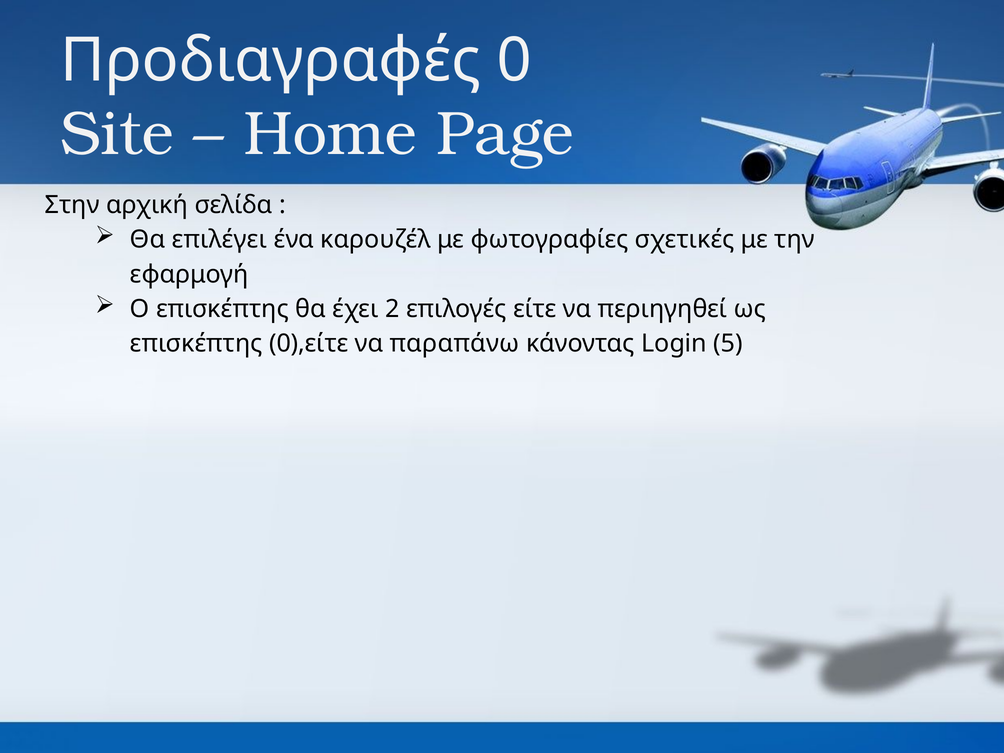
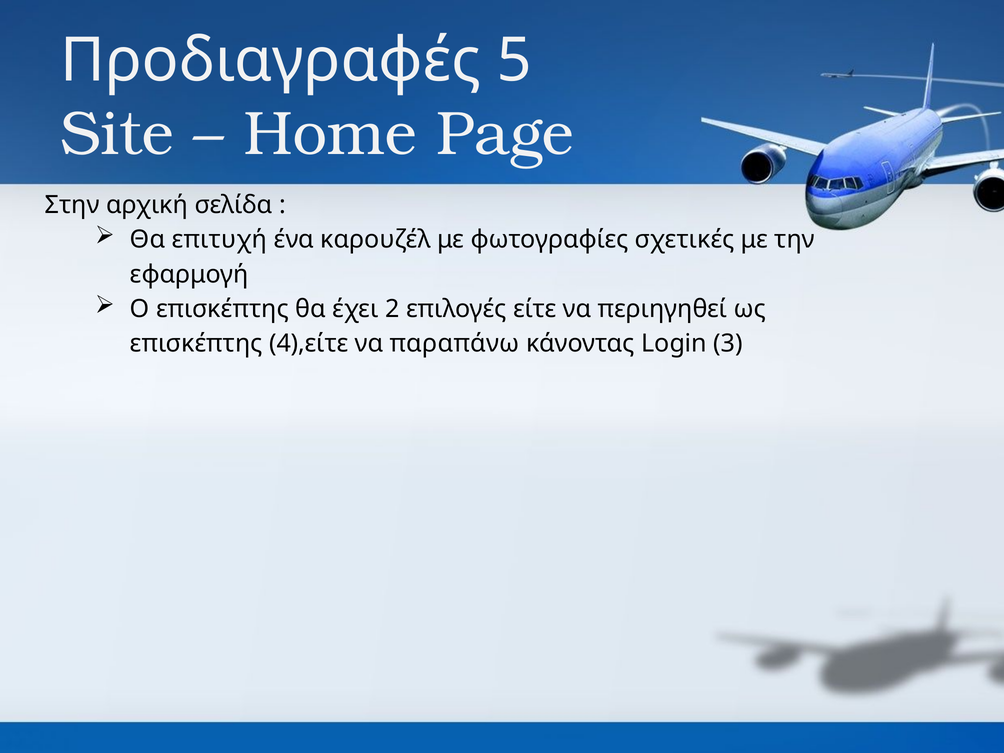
0: 0 -> 5 (514, 60)
επιλέγει: επιλέγει -> επιτυχή (219, 240)
0),είτε: 0),είτε -> 4),είτε (309, 344)
5: 5 -> 3 (728, 344)
